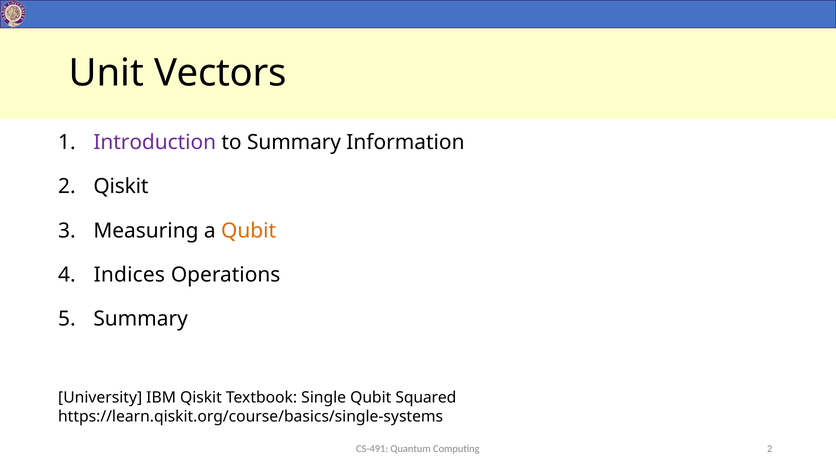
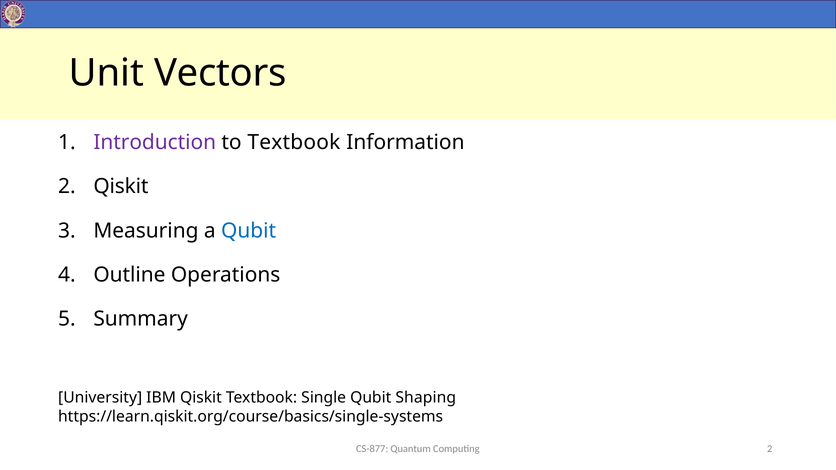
to Summary: Summary -> Textbook (294, 142)
Qubit colour: orange -> blue (249, 231)
Indices: Indices -> Outline (129, 275)
Squared: Squared -> Shaping (426, 398)
CS-491: CS-491 -> CS-877 (372, 449)
